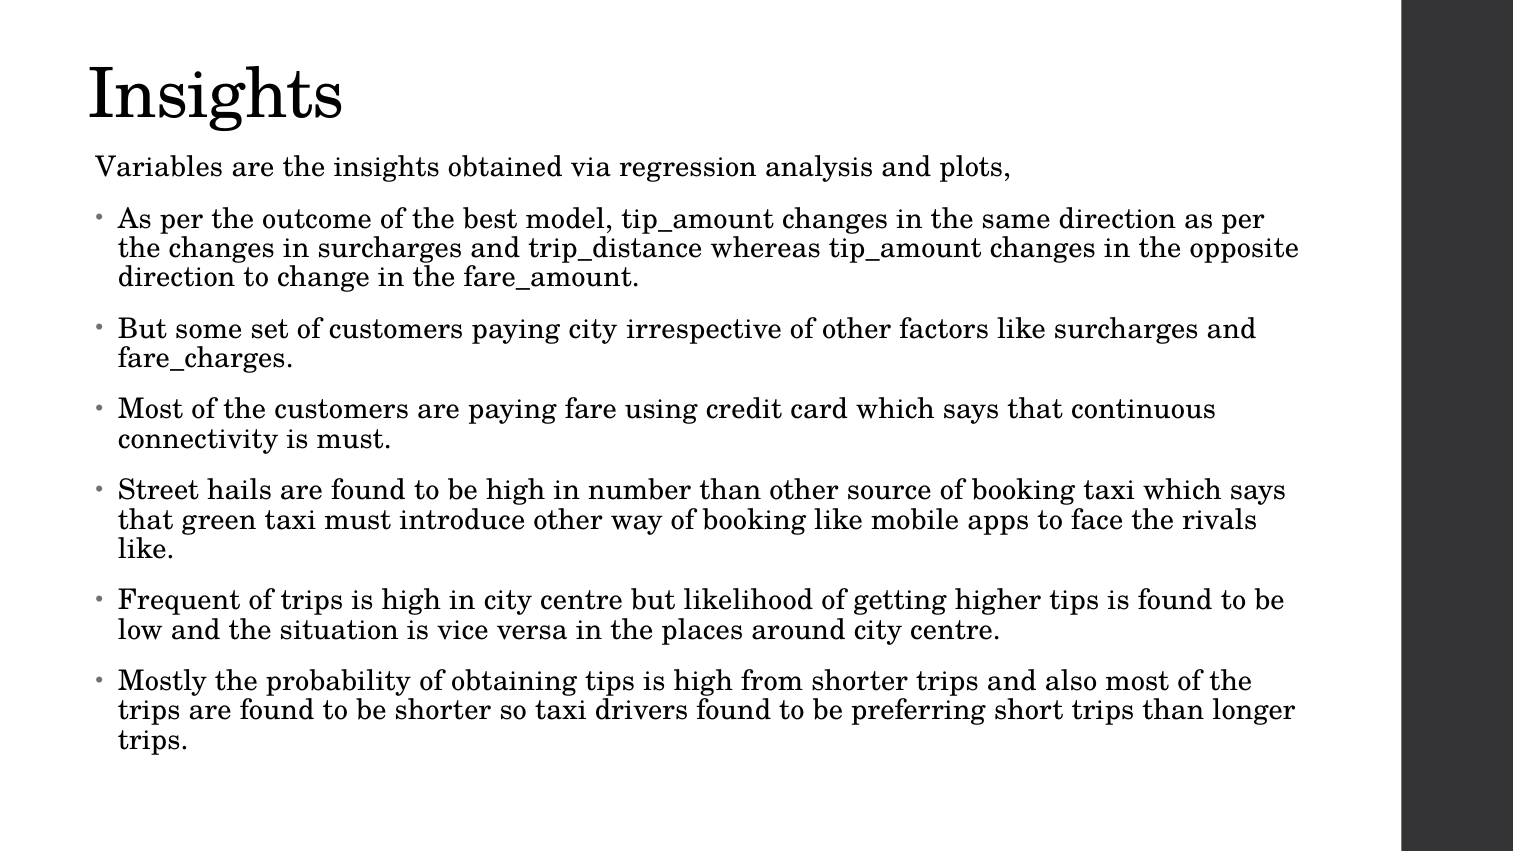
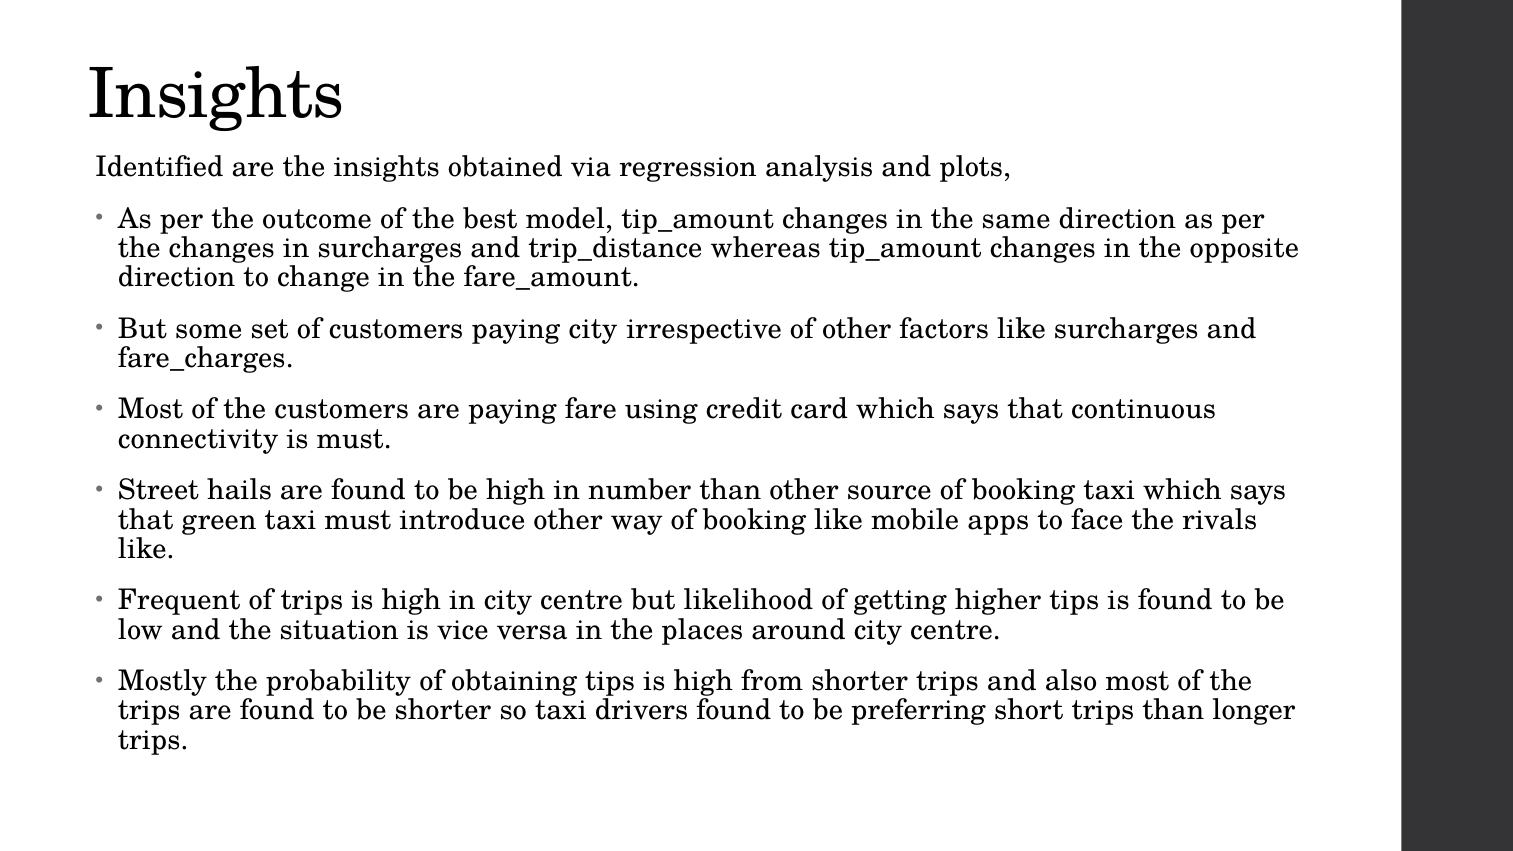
Variables: Variables -> Identified (159, 167)
